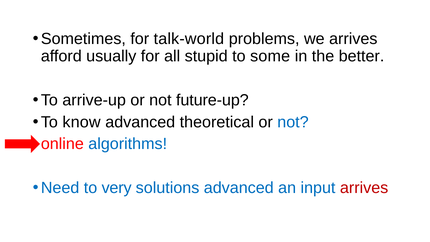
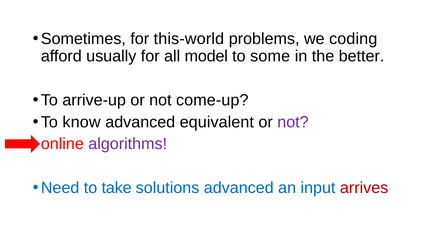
talk-world: talk-world -> this-world (189, 39)
we arrives: arrives -> coding (353, 39)
stupid: stupid -> model (206, 56)
future-up: future-up -> come-up (212, 100)
theoretical: theoretical -> equivalent (217, 122)
not colour: blue -> purple (293, 122)
algorithms colour: blue -> purple (128, 144)
very: very -> take (117, 188)
